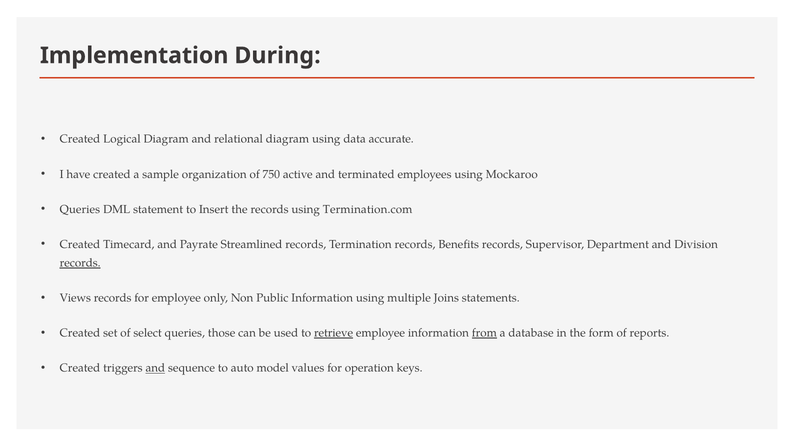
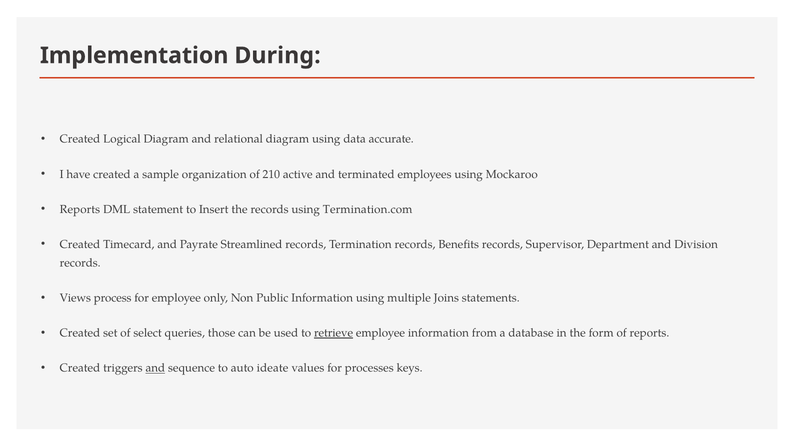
750: 750 -> 210 (271, 174)
Queries: Queries -> Reports (80, 210)
records underline: present -> none (80, 263)
Views records: records -> process (113, 298)
from underline: present -> none (484, 334)
model: model -> ideate (273, 369)
operation: operation -> processes (369, 369)
